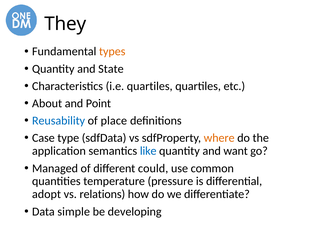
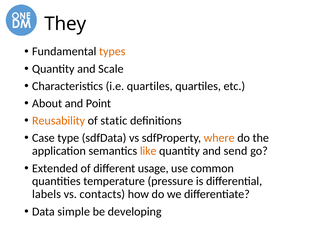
State: State -> Scale (111, 69)
Reusability colour: blue -> orange (59, 121)
place: place -> static (114, 121)
like colour: blue -> orange (148, 151)
want: want -> send (235, 151)
Managed: Managed -> Extended (55, 168)
could: could -> usage (153, 168)
adopt: adopt -> labels (46, 194)
relations: relations -> contacts (102, 194)
